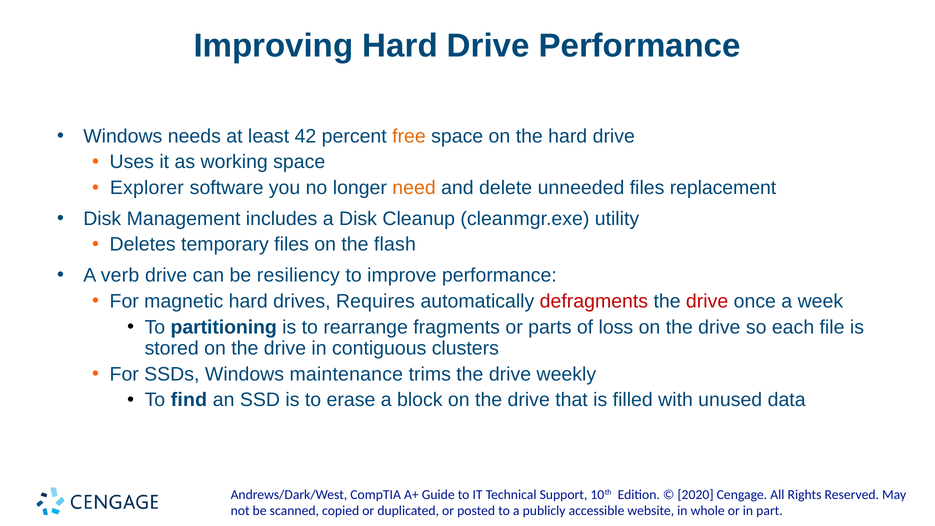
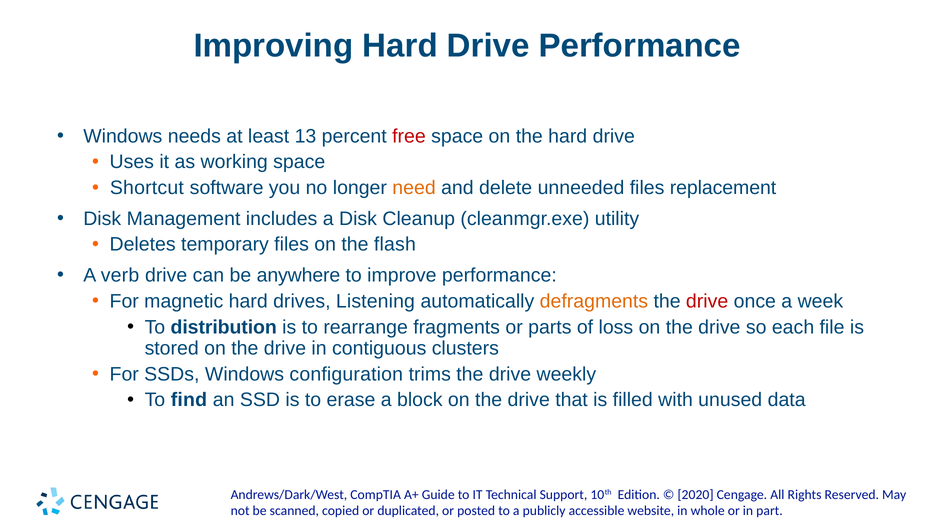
42: 42 -> 13 (305, 136)
free colour: orange -> red (409, 136)
Explorer: Explorer -> Shortcut (147, 188)
resiliency: resiliency -> anywhere (298, 275)
Requires: Requires -> Listening (375, 301)
defragments colour: red -> orange (594, 301)
partitioning: partitioning -> distribution (224, 327)
maintenance: maintenance -> configuration (346, 374)
